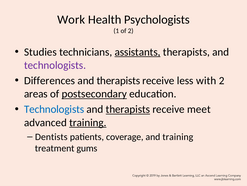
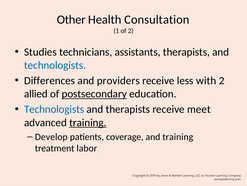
Work: Work -> Other (71, 20)
Psychologists: Psychologists -> Consultation (157, 20)
assistants underline: present -> none (138, 52)
technologists colour: purple -> blue (55, 65)
therapists: therapists -> providers (118, 80)
areas: areas -> allied (36, 94)
therapists underline: present -> none (128, 109)
Dentists: Dentists -> Develop (51, 136)
gums: gums -> labor (87, 148)
